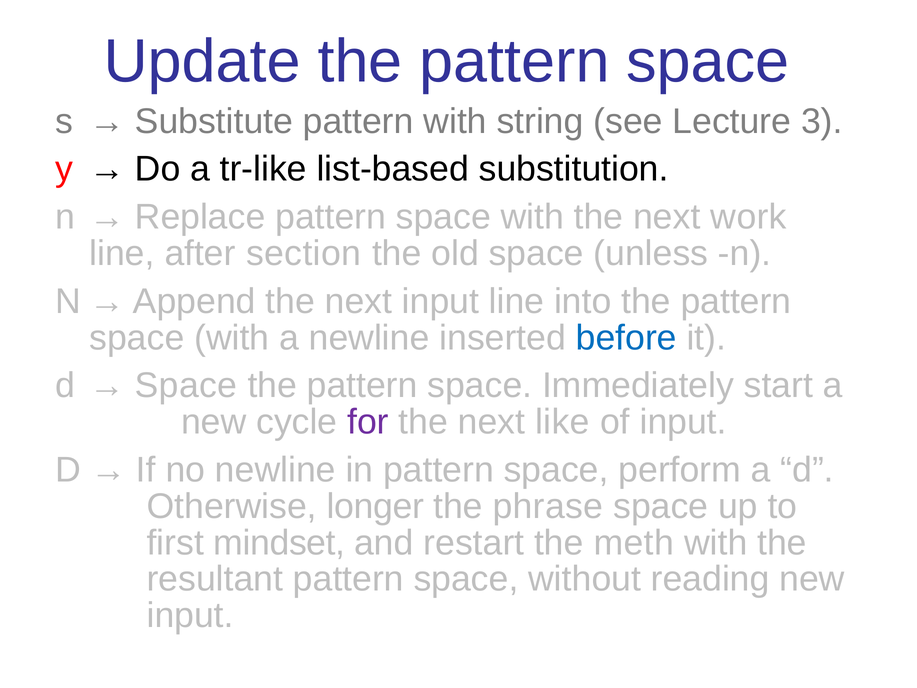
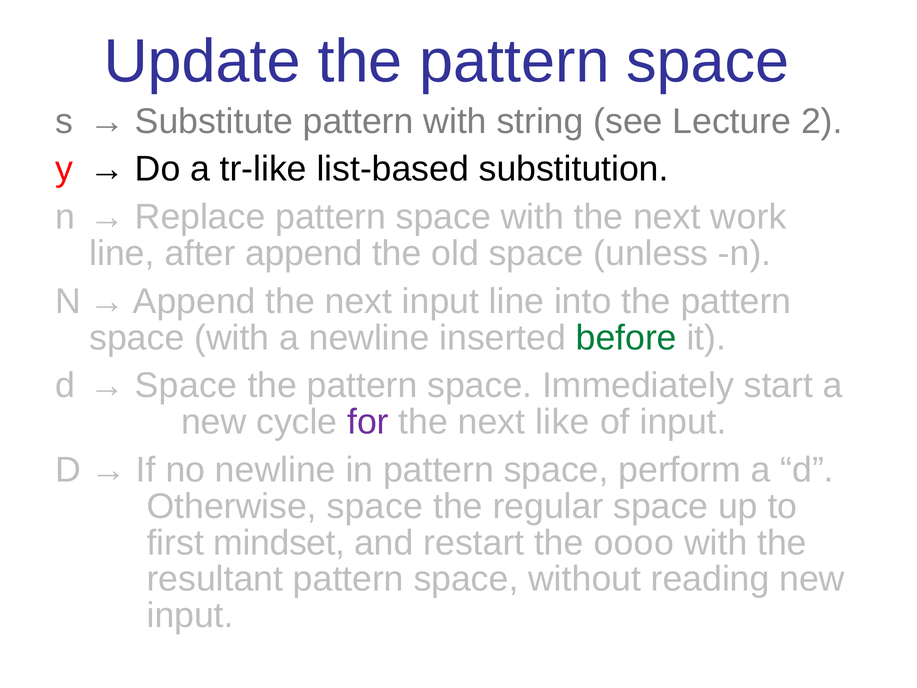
3: 3 -> 2 (822, 121)
after section: section -> append (304, 253)
before colour: blue -> green (626, 338)
Otherwise longer: longer -> space (375, 506)
phrase: phrase -> regular (548, 506)
meth: meth -> oooo (634, 543)
